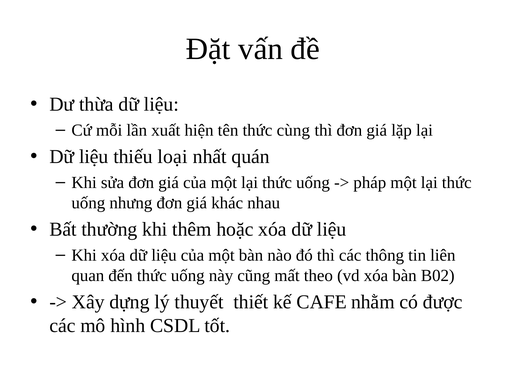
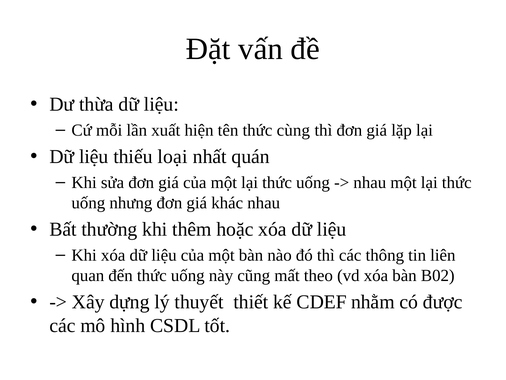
pháp: pháp -> nhau (370, 182)
CAFE: CAFE -> CDEF (322, 302)
